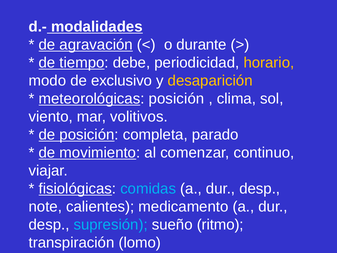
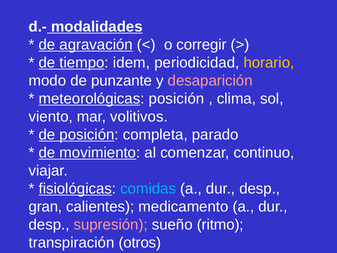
durante: durante -> corregir (201, 45)
debe: debe -> idem (131, 63)
exclusivo: exclusivo -> punzante (122, 81)
desaparición colour: yellow -> pink (210, 81)
note: note -> gran (45, 206)
supresión colour: light blue -> pink (111, 224)
lomo: lomo -> otros (140, 242)
